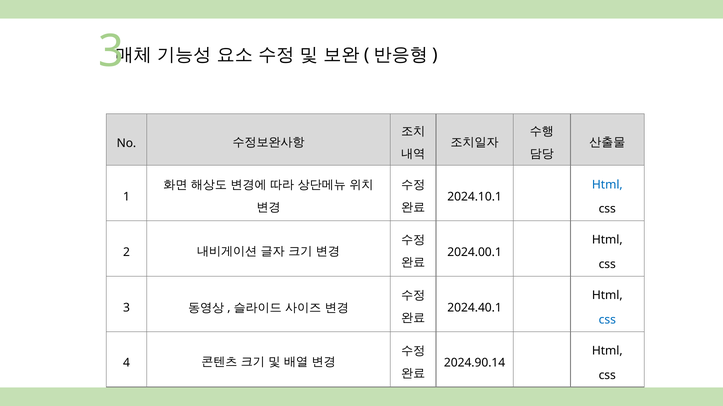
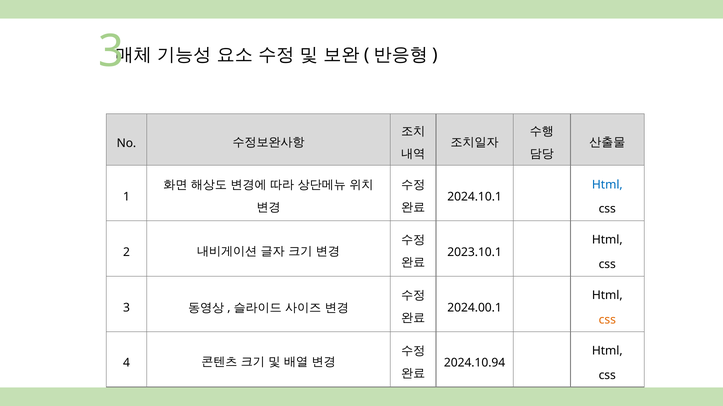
2024.00.1: 2024.00.1 -> 2023.10.1 (475, 253)
2024.40.1: 2024.40.1 -> 2024.00.1 (475, 308)
css colour: blue -> orange (607, 320)
2024.90.14: 2024.90.14 -> 2024.10.94 (475, 364)
